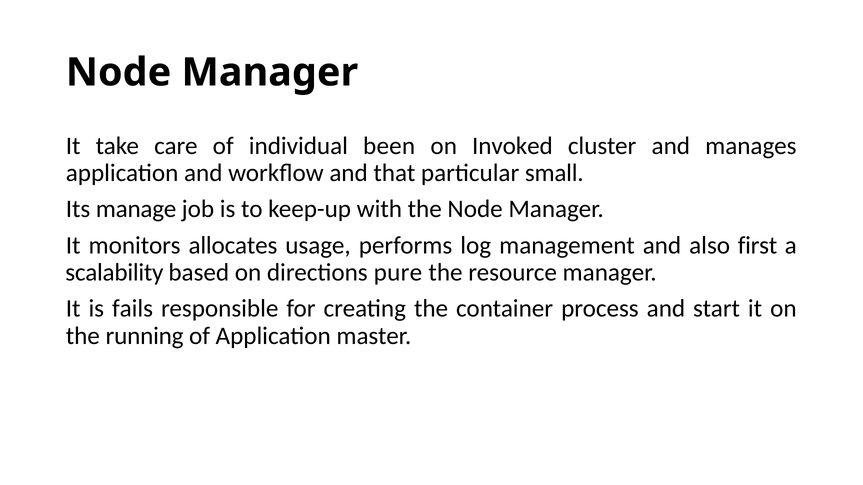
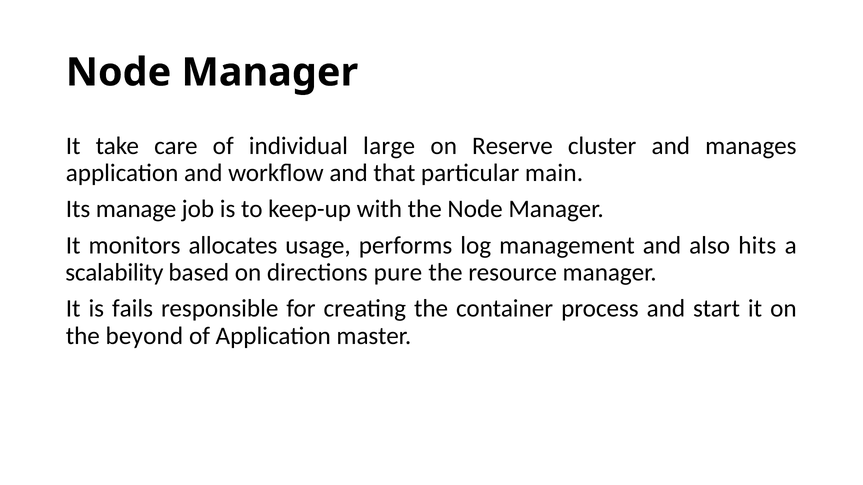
been: been -> large (389, 146)
Invoked: Invoked -> Reserve (512, 146)
small: small -> main (554, 173)
first: first -> hits (757, 245)
running: running -> beyond (144, 336)
